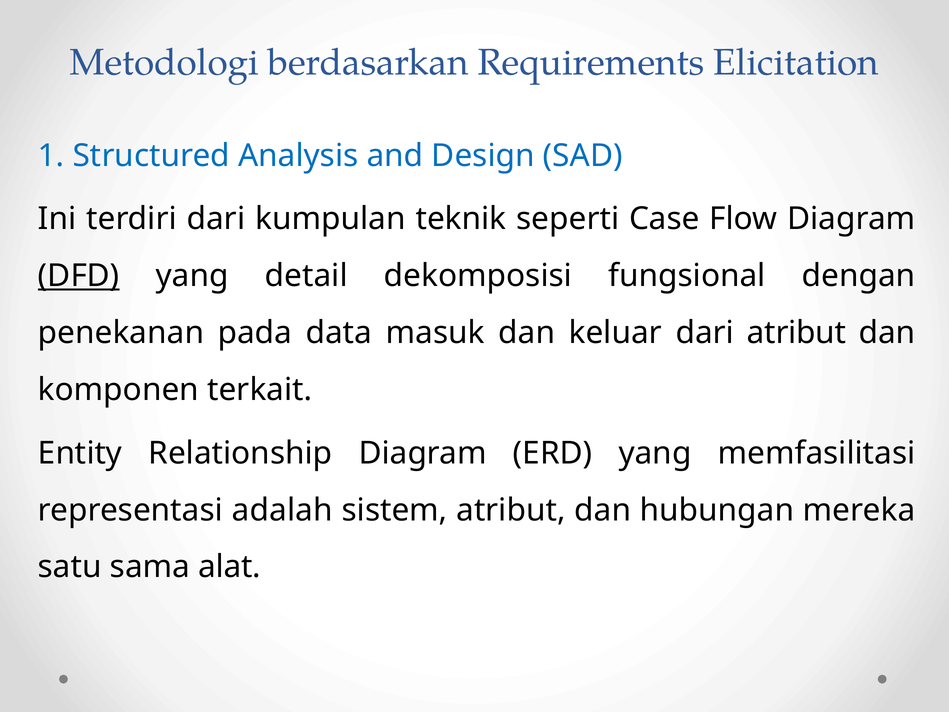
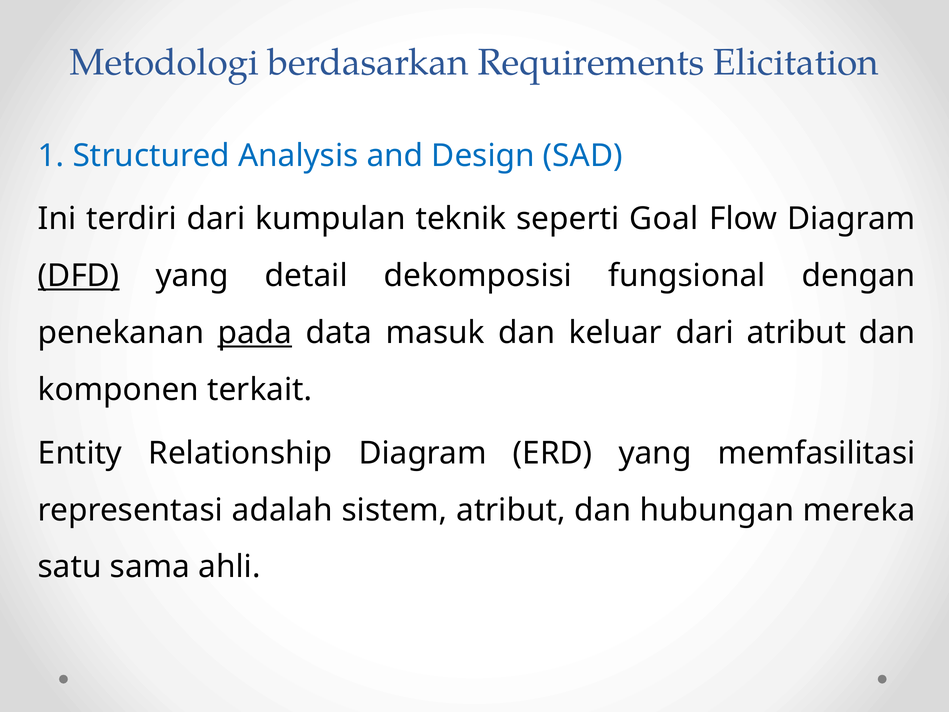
Case: Case -> Goal (664, 219)
pada underline: none -> present (255, 333)
alat: alat -> ahli (230, 567)
